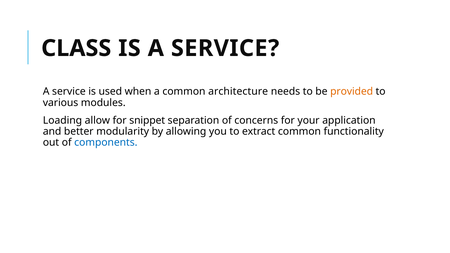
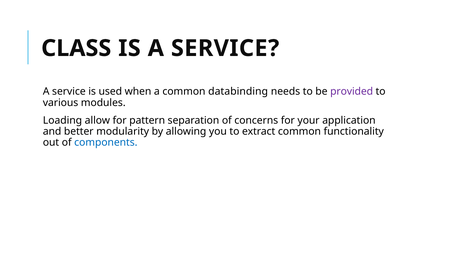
architecture: architecture -> databinding (238, 92)
provided colour: orange -> purple (352, 92)
snippet: snippet -> pattern (147, 120)
